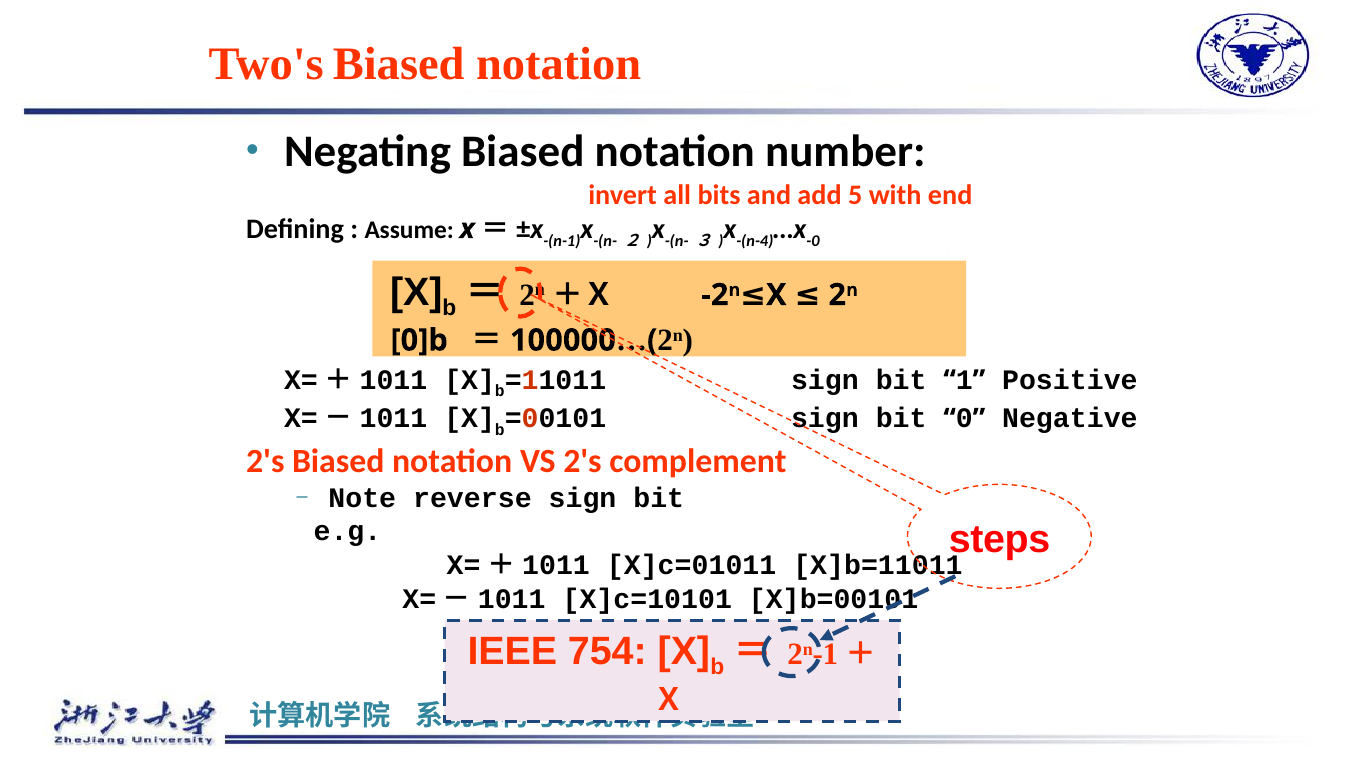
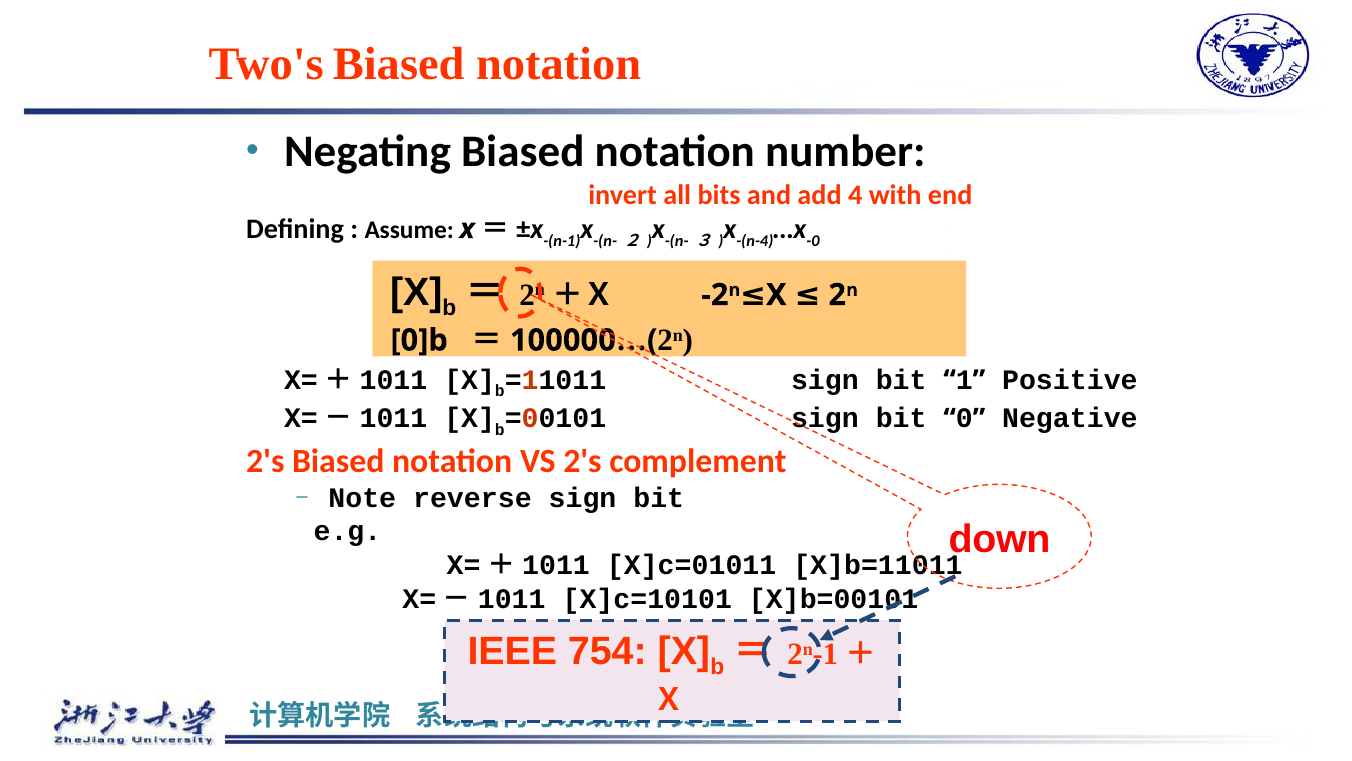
5: 5 -> 4 (855, 195)
steps: steps -> down (1000, 539)
